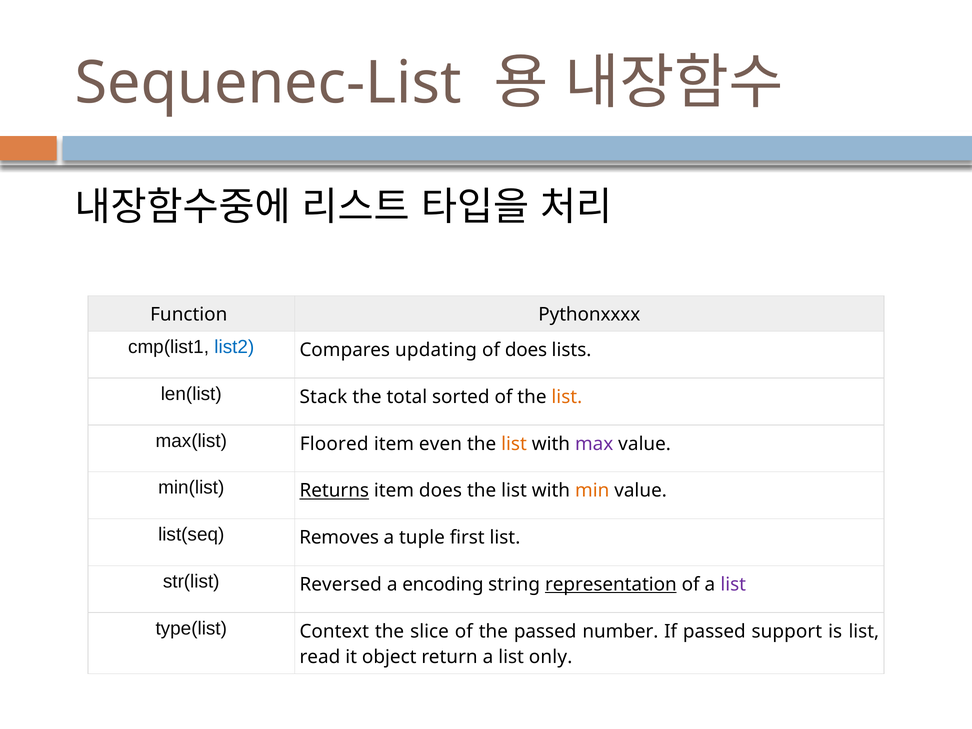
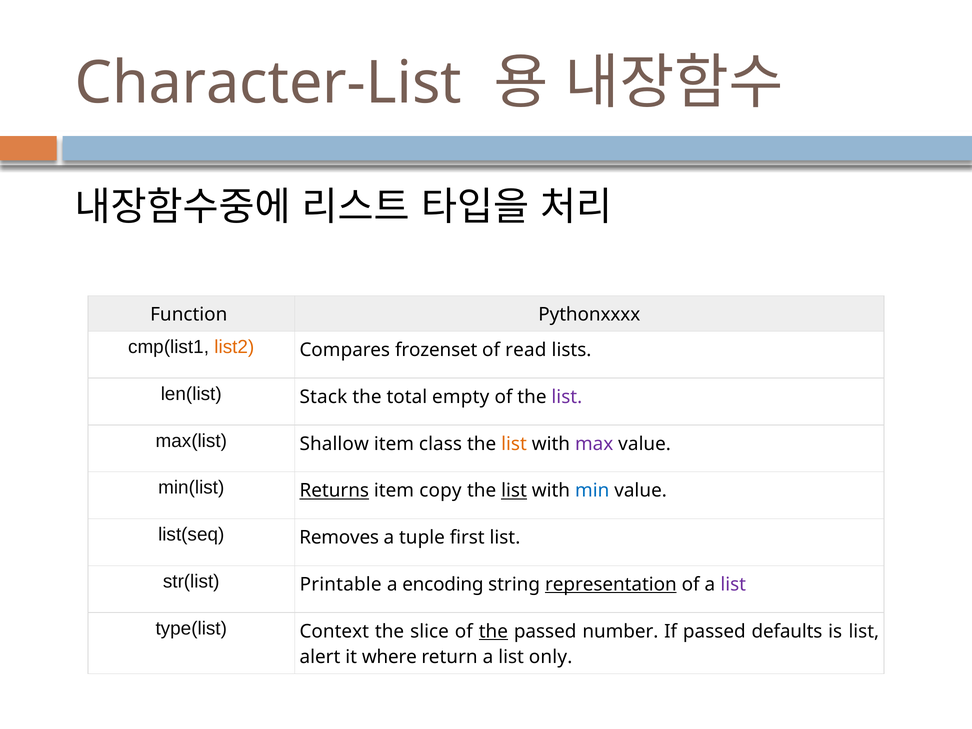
Sequenec-List: Sequenec-List -> Character-List (268, 83)
list2 colour: blue -> orange (234, 347)
updating: updating -> frozenset (436, 350)
of does: does -> read (526, 350)
sorted: sorted -> empty (461, 397)
list colour: orange -> purple (567, 397)
Floored: Floored -> Shallow (334, 444)
even: even -> class (441, 444)
item does: does -> copy (440, 491)
list underline: none -> present (514, 491)
min colour: orange -> blue (592, 491)
Reversed: Reversed -> Printable (341, 585)
the underline: none -> present (493, 631)
support: support -> defaults (787, 631)
read: read -> alert (320, 657)
object: object -> where (389, 657)
